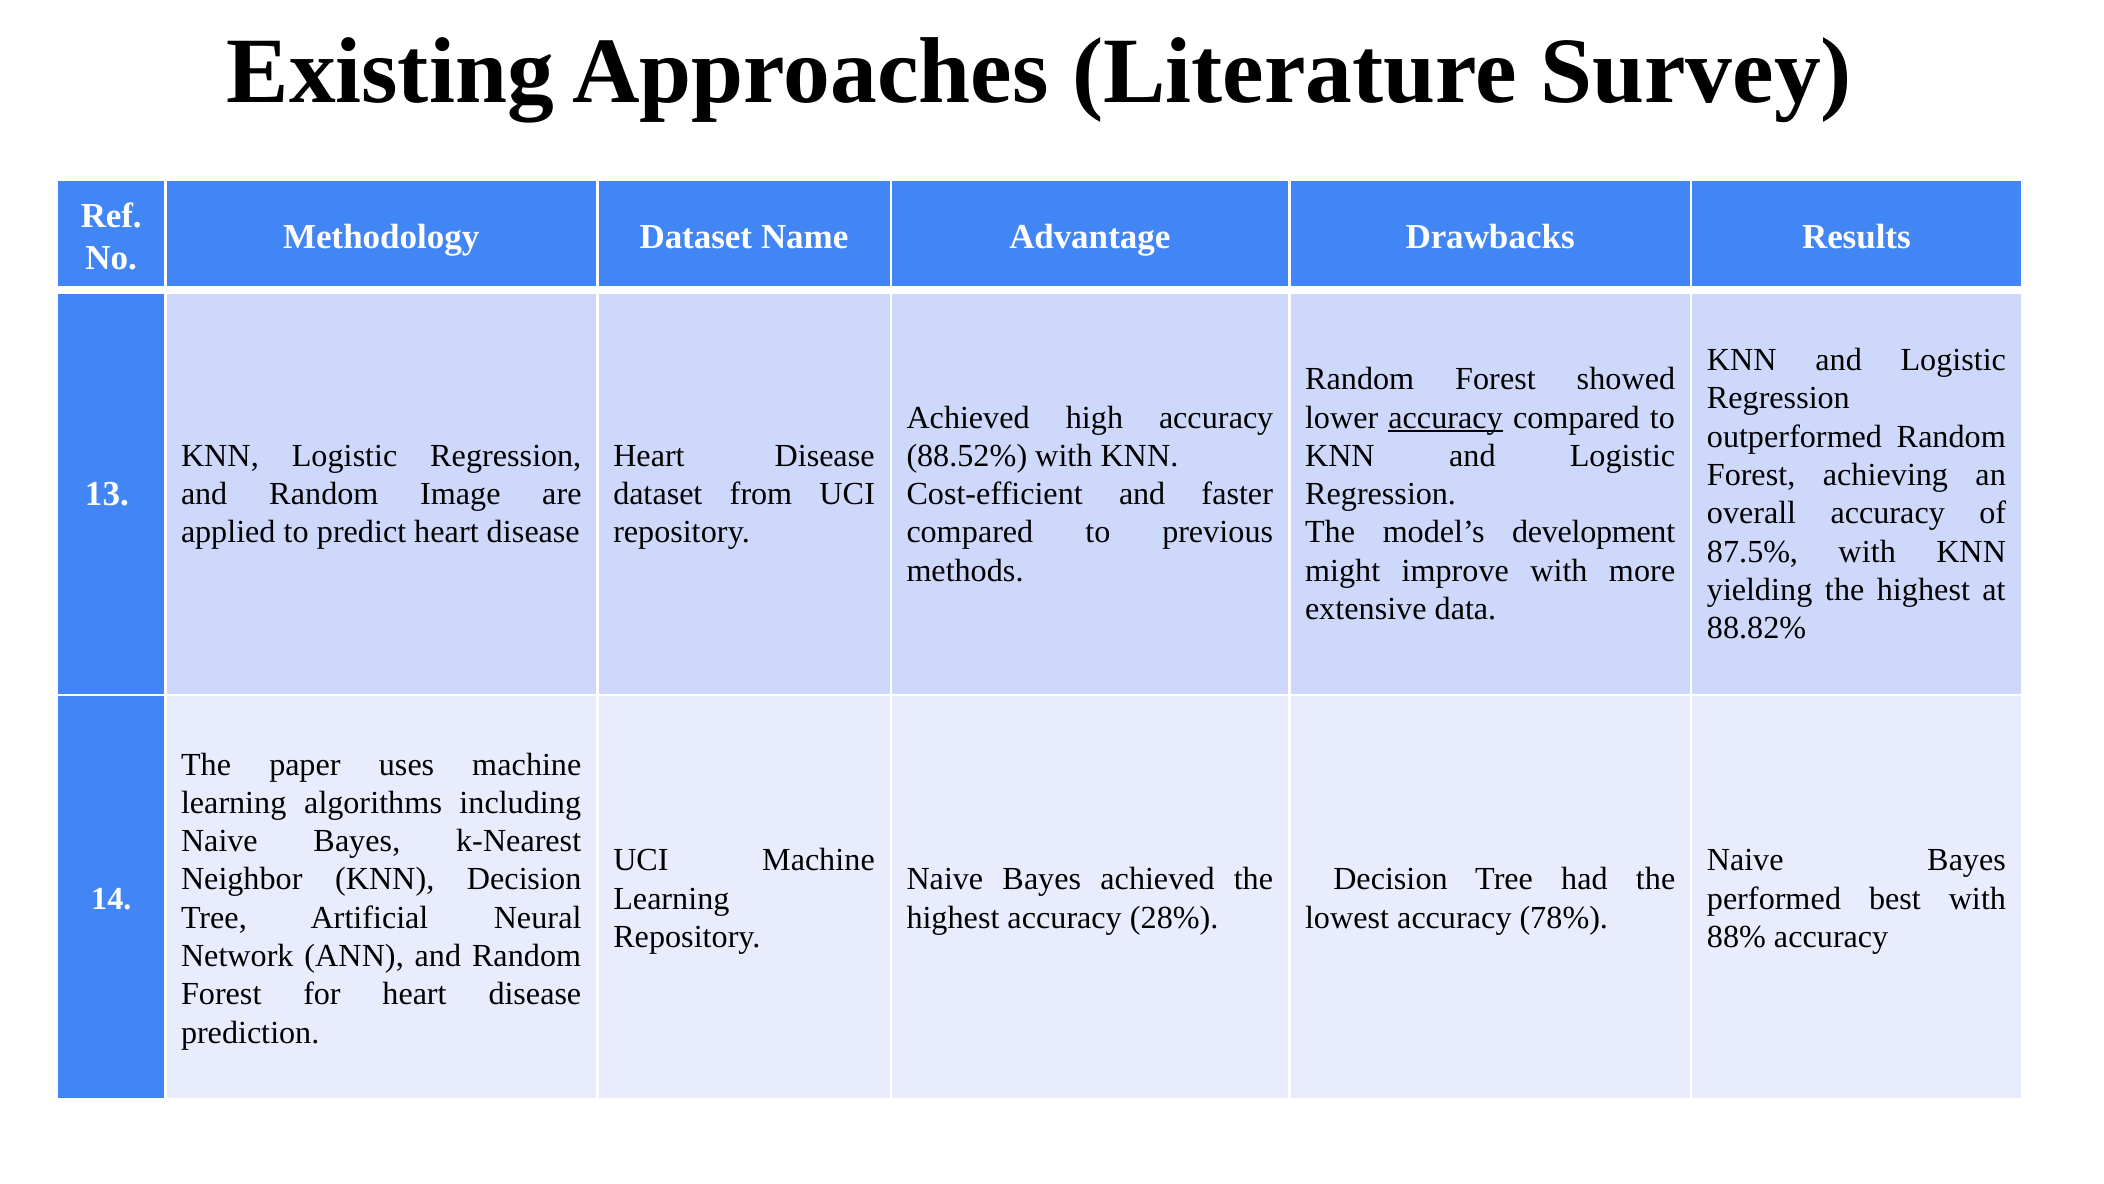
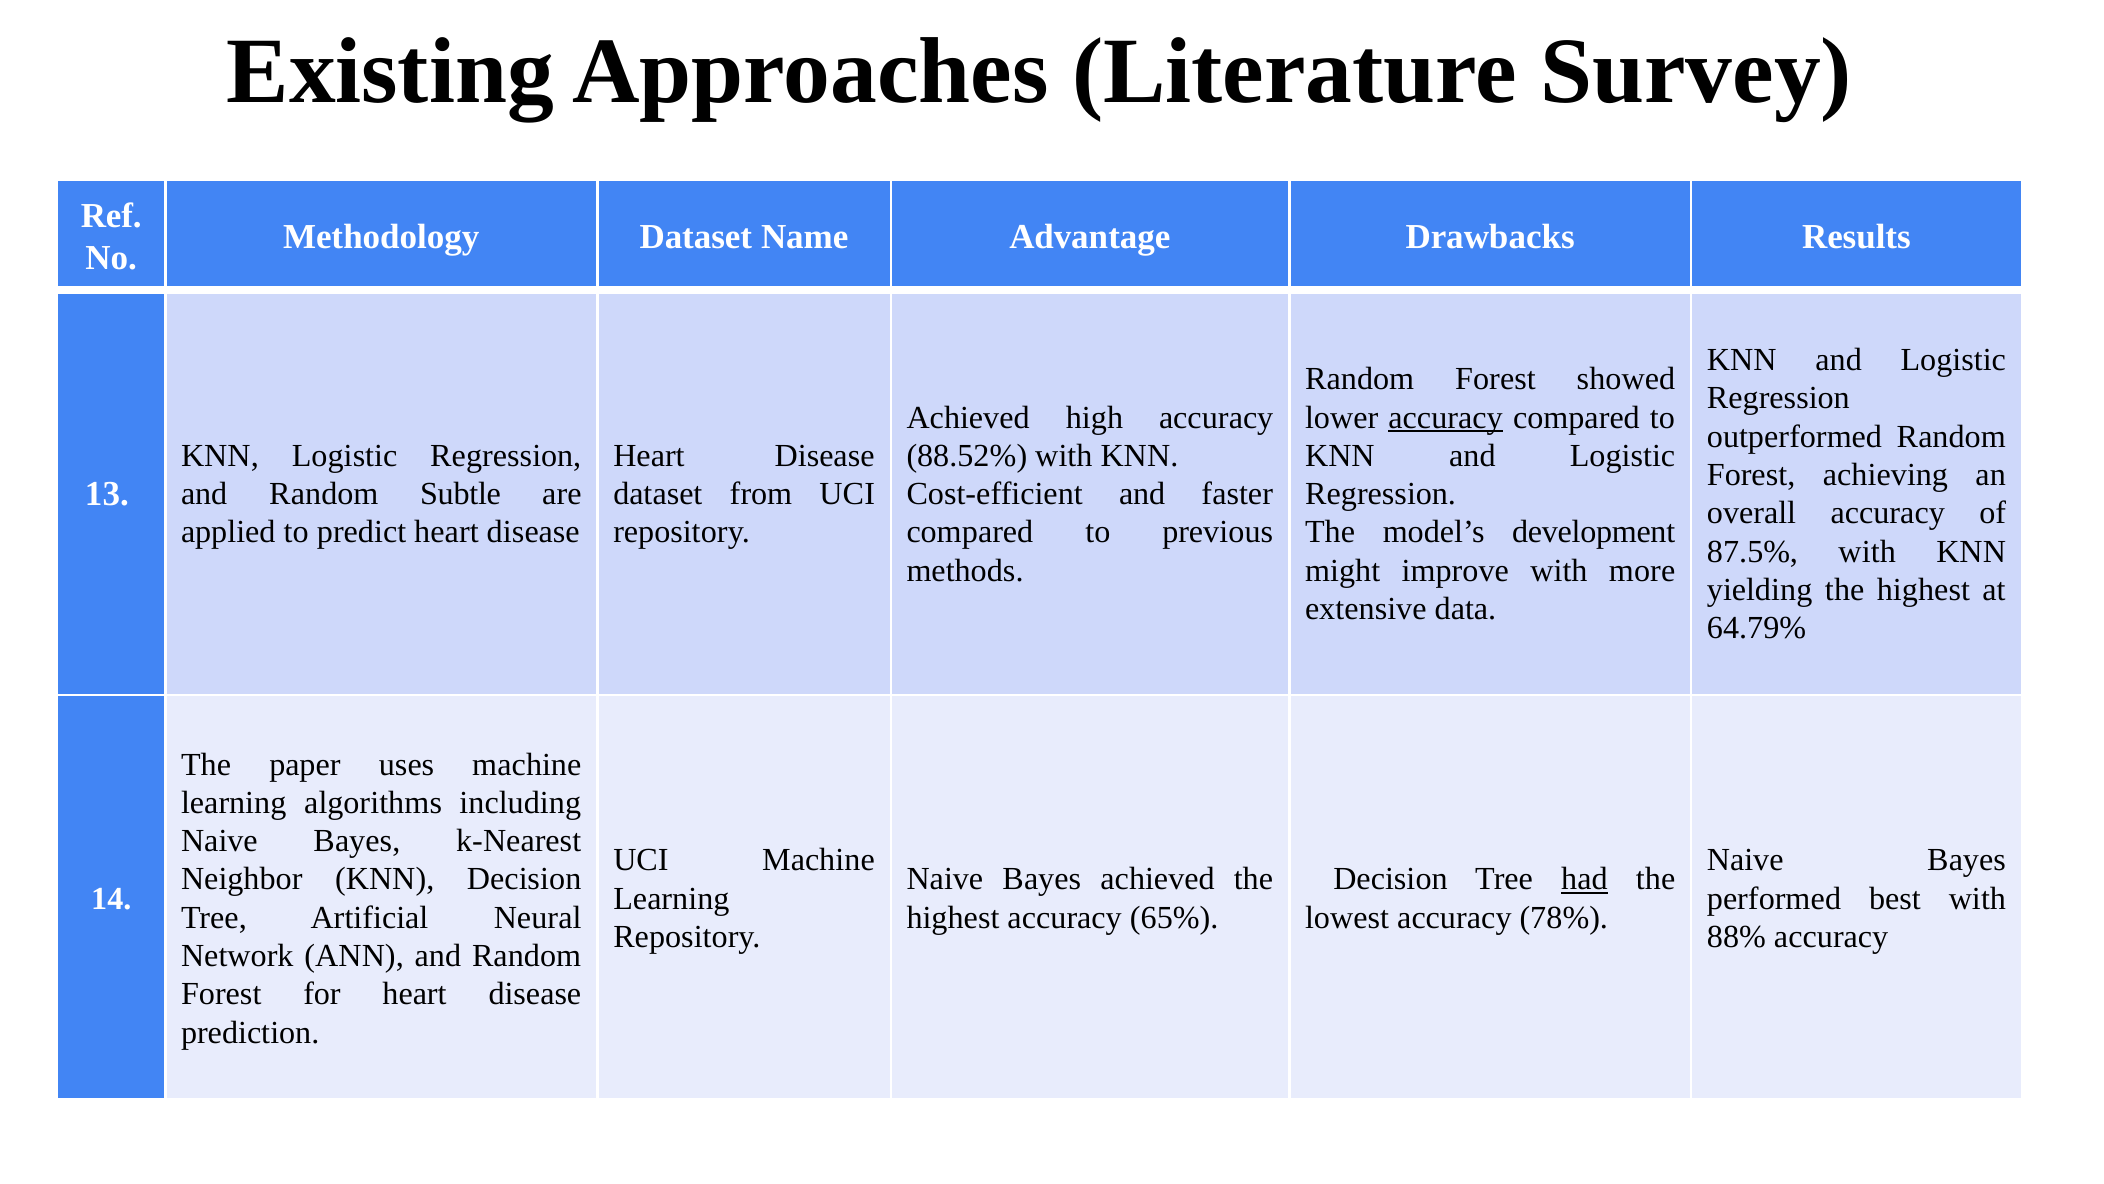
Image: Image -> Subtle (460, 494)
88.82%: 88.82% -> 64.79% (1757, 628)
had underline: none -> present (1584, 879)
28%: 28% -> 65% (1174, 917)
